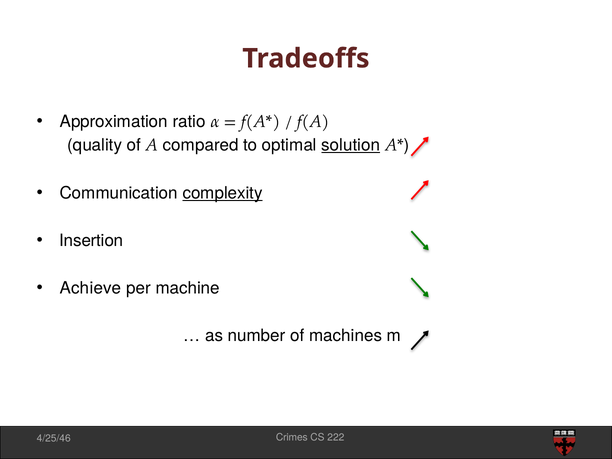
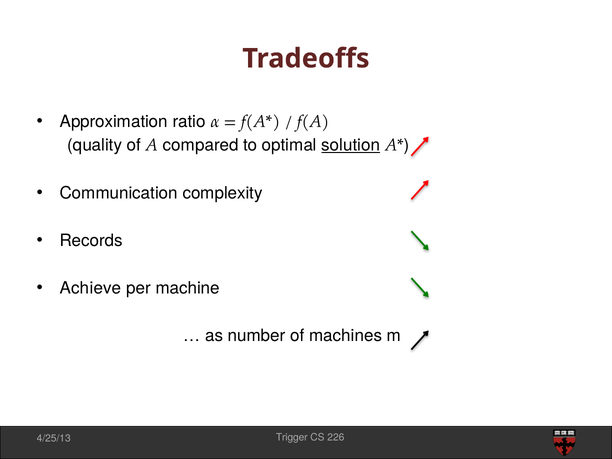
complexity underline: present -> none (223, 193)
Insertion: Insertion -> Records (91, 241)
Crimes: Crimes -> Trigger (292, 437)
222: 222 -> 226 (336, 437)
4/25/46: 4/25/46 -> 4/25/13 (54, 438)
